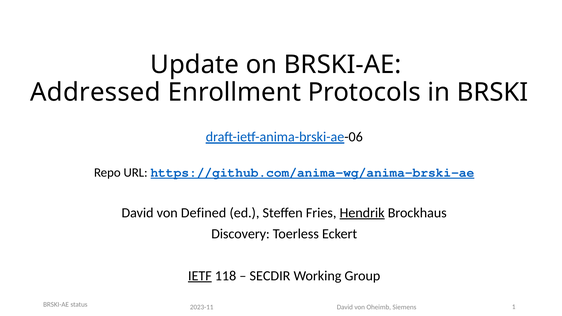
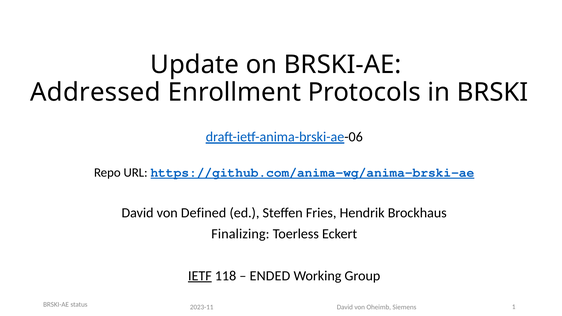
Hendrik underline: present -> none (362, 213)
Discovery: Discovery -> Finalizing (240, 234)
SECDIR: SECDIR -> ENDED (270, 276)
